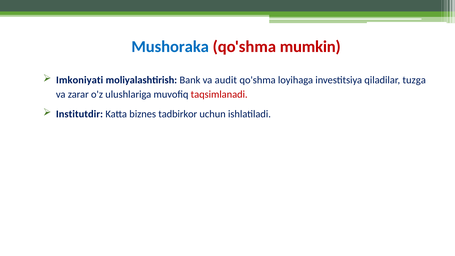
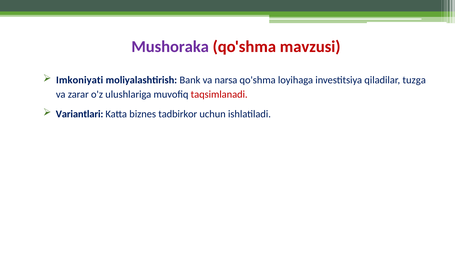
Mushoraka colour: blue -> purple (170, 47)
mumkin: mumkin -> mavzusi (310, 47)
audit: audit -> narsa (226, 80)
Institutdir: Institutdir -> Variantlari (80, 114)
